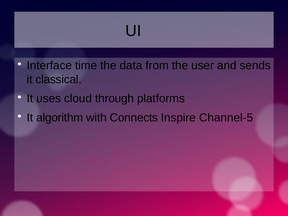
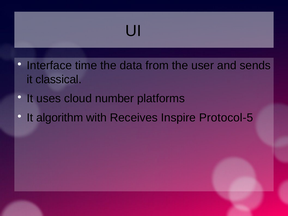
through: through -> number (115, 99)
Connects: Connects -> Receives (134, 118)
Channel-5: Channel-5 -> Protocol-5 (226, 118)
